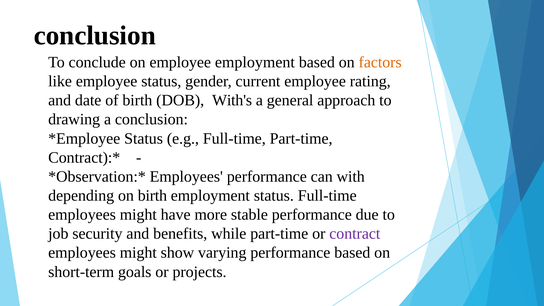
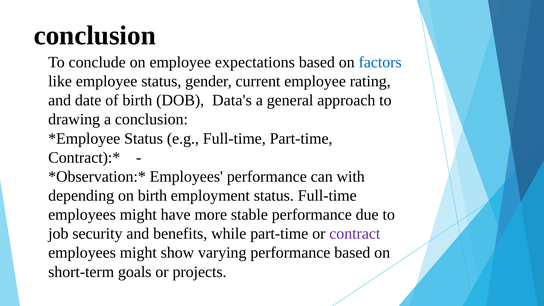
employee employment: employment -> expectations (255, 62)
factors colour: orange -> blue (380, 62)
With's: With's -> Data's (232, 100)
